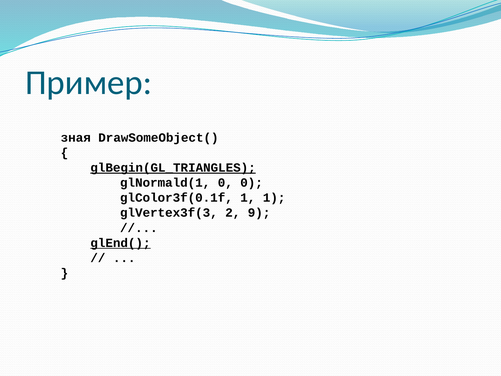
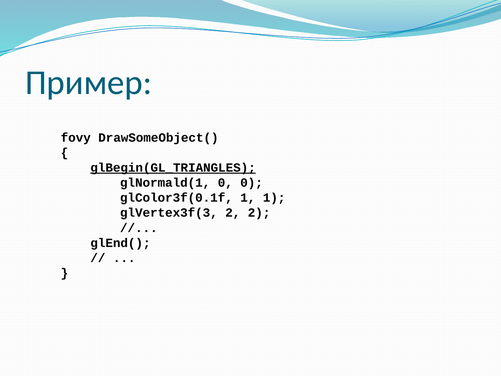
зная: зная -> fovy (76, 138)
2 9: 9 -> 2 (259, 213)
glEnd( underline: present -> none (120, 243)
